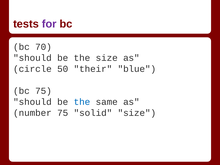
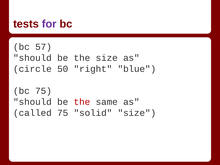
70: 70 -> 57 (43, 47)
their: their -> right (93, 69)
the colour: blue -> red (82, 102)
number: number -> called (32, 113)
